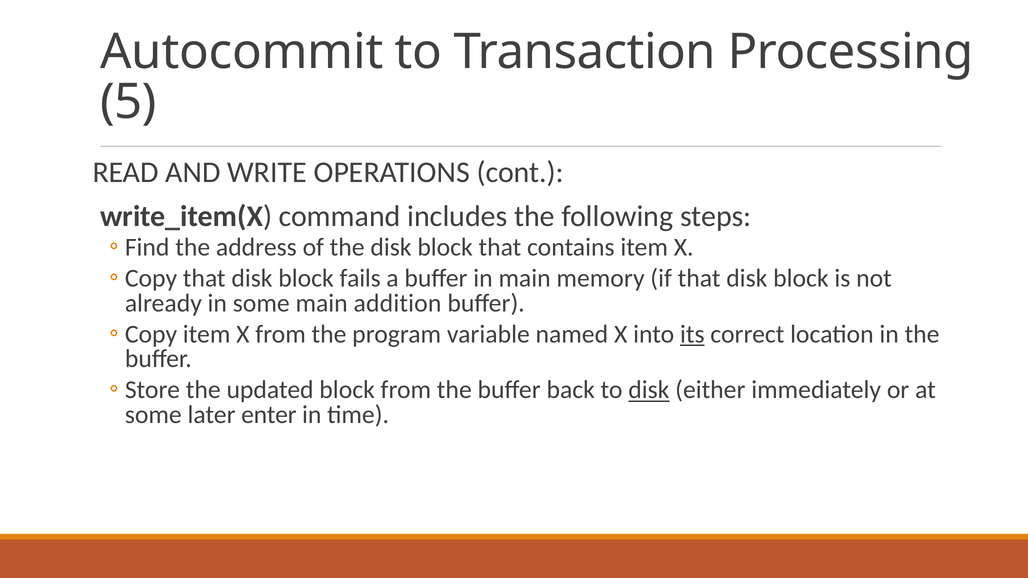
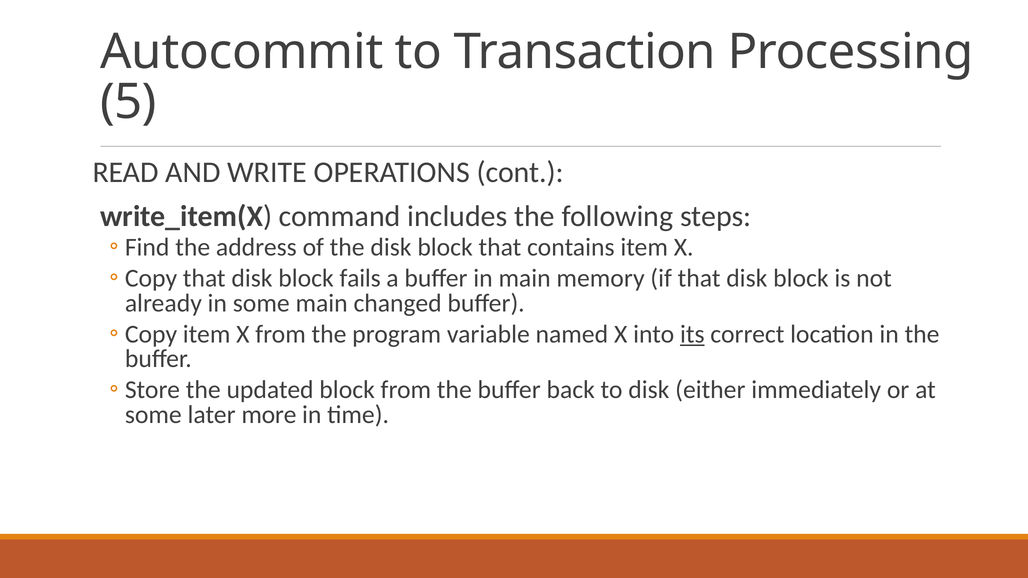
addition: addition -> changed (398, 303)
disk underline: present -> none (649, 390)
enter: enter -> more (269, 415)
